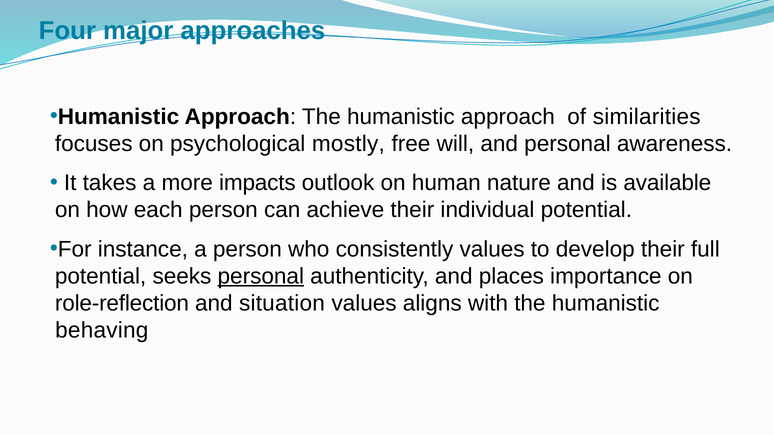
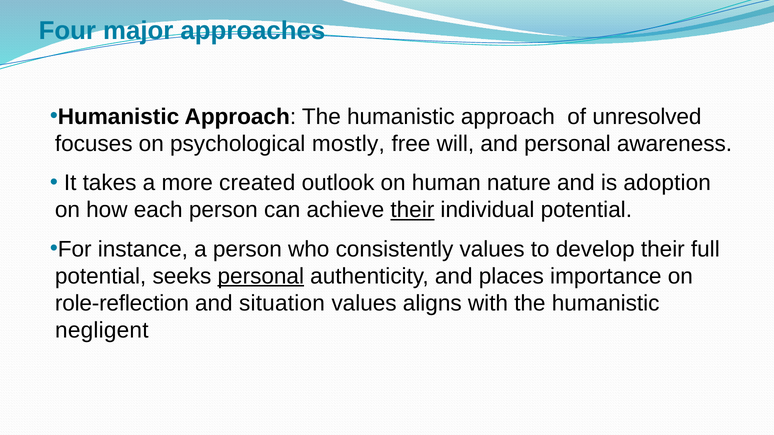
similarities: similarities -> unresolved (647, 117)
impacts: impacts -> created (257, 183)
available: available -> adoption (667, 183)
their underline: none -> present (412, 210)
behaving: behaving -> negligent (102, 331)
